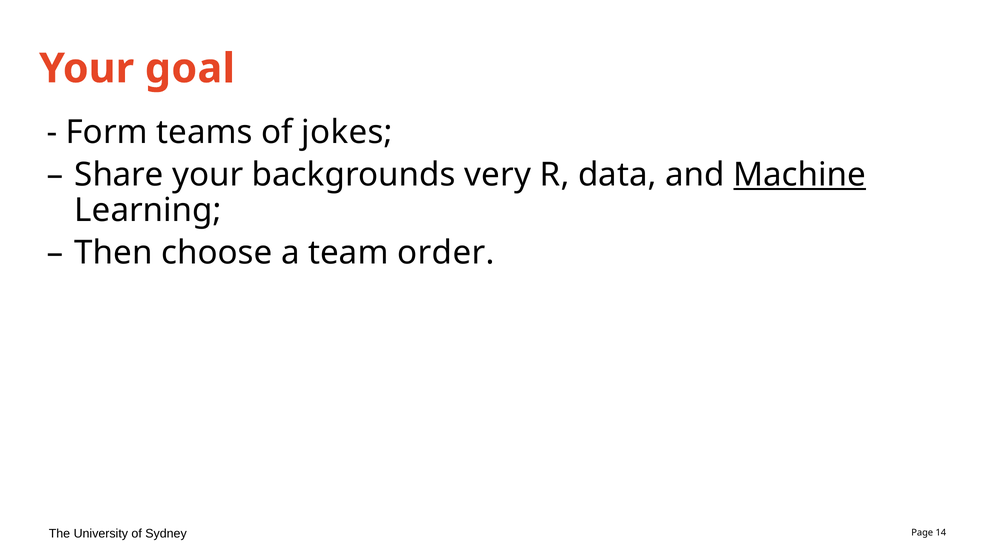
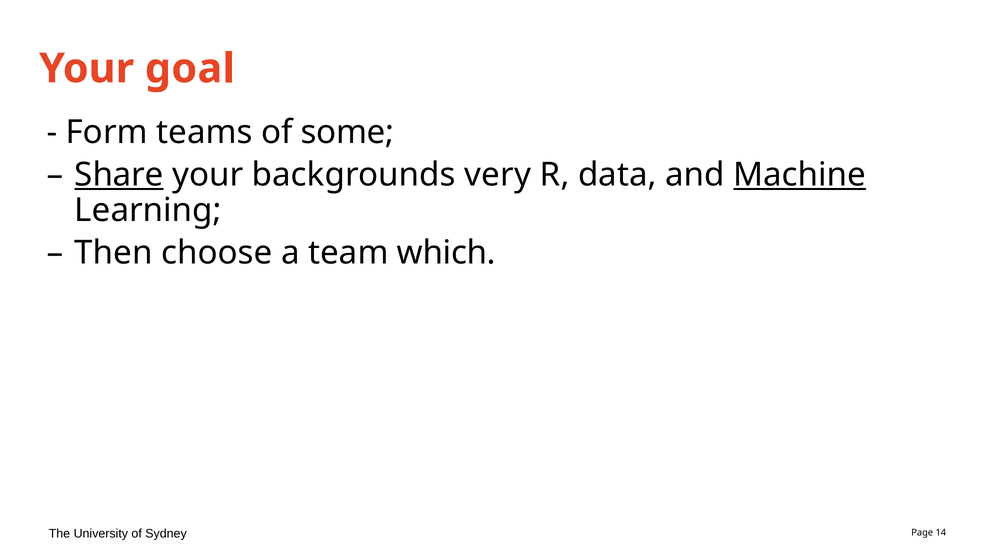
jokes: jokes -> some (347, 132)
Share underline: none -> present (119, 175)
order: order -> which (446, 253)
